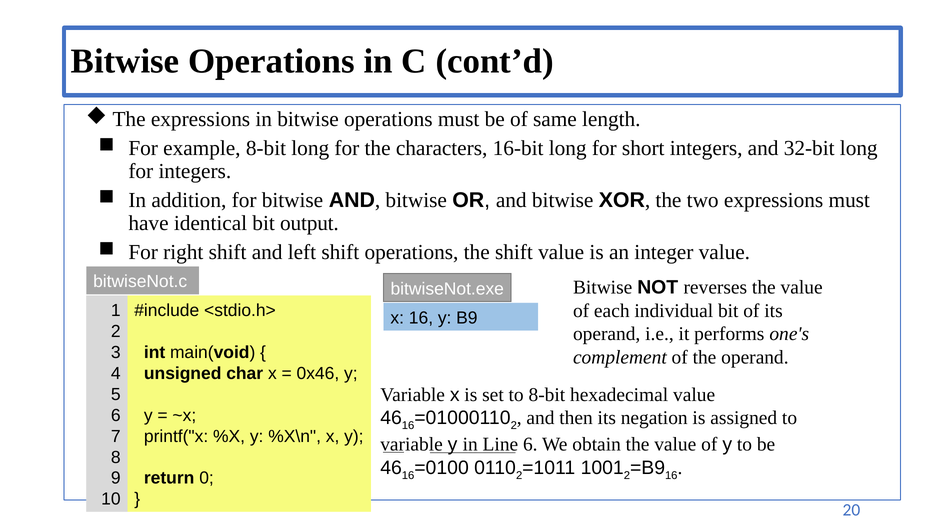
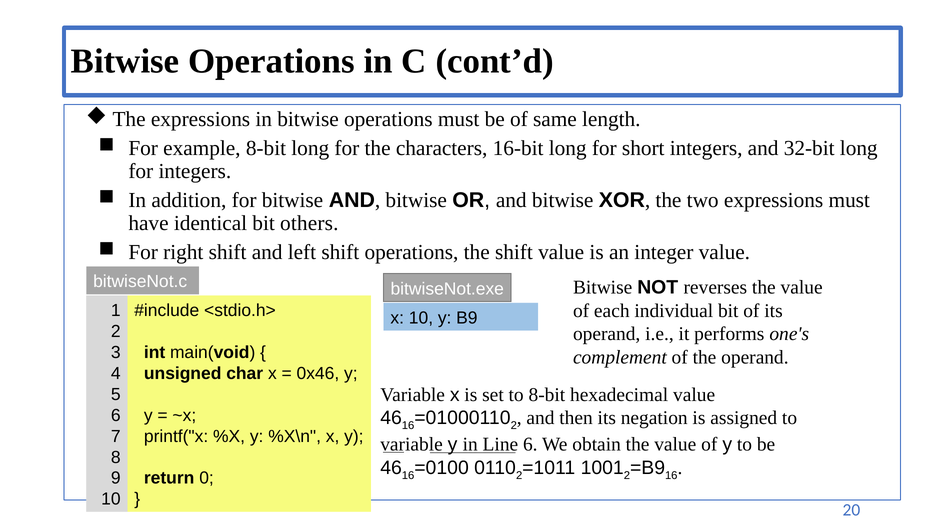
output: output -> others (309, 223)
x 16: 16 -> 10 (421, 318)
